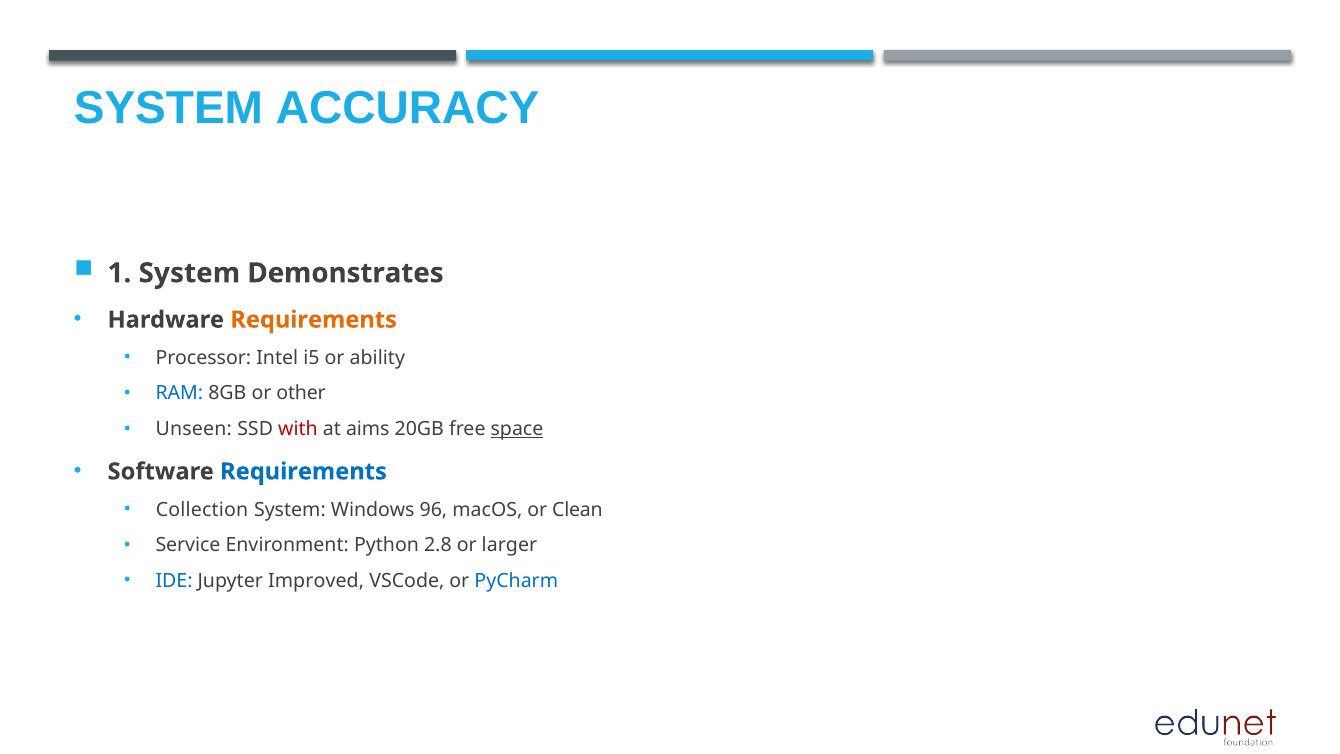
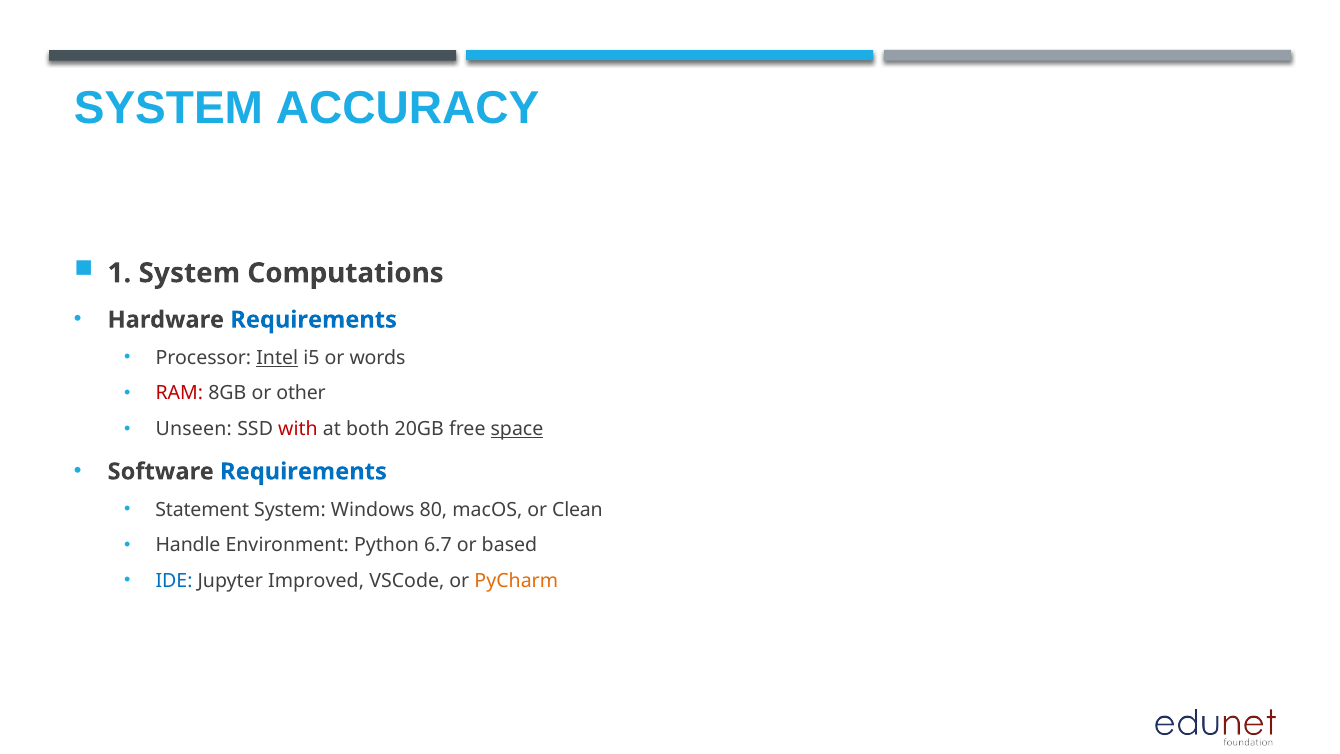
Demonstrates: Demonstrates -> Computations (346, 273)
Requirements colour: orange -> blue (314, 320)
Intel underline: none -> present (277, 358)
ability: ability -> words (377, 358)
RAM colour: blue -> red (179, 393)
aims: aims -> both (368, 429)
Collection: Collection -> Statement (202, 509)
96: 96 -> 80 (433, 509)
Service: Service -> Handle (188, 545)
2.8: 2.8 -> 6.7 (438, 545)
larger: larger -> based (509, 545)
PyCharm colour: blue -> orange (516, 581)
